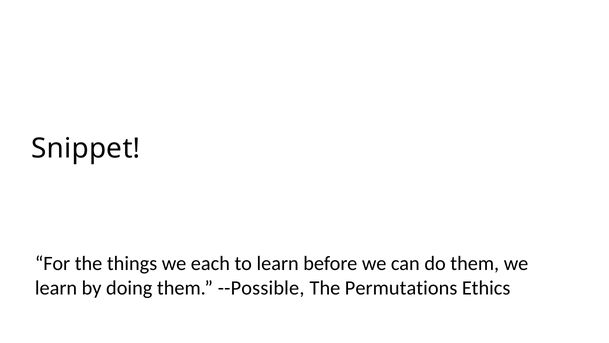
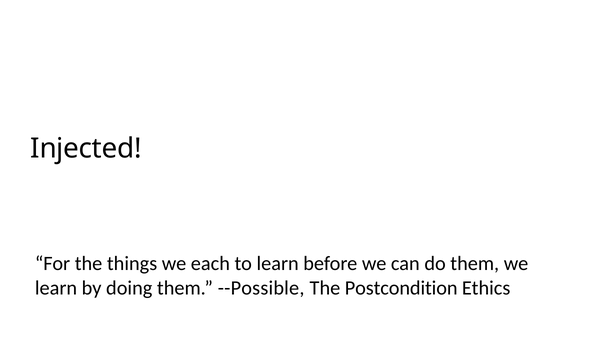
Snippet: Snippet -> Injected (86, 148)
Permutations: Permutations -> Postcondition (401, 288)
